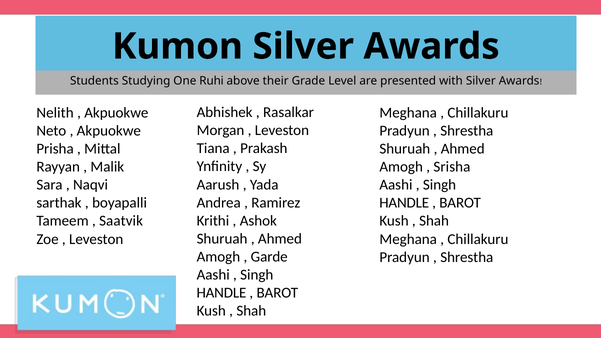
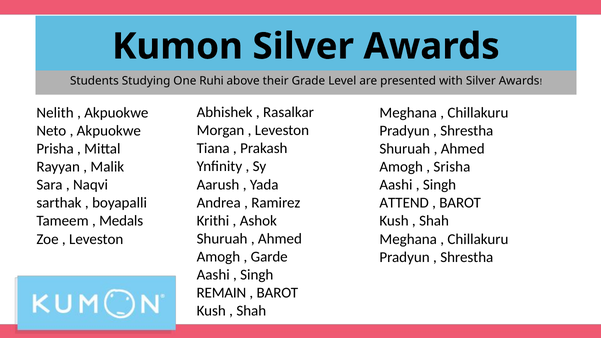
HANDLE: HANDLE -> ATTEND (404, 203)
Saatvik: Saatvik -> Medals (121, 221)
HANDLE: HANDLE -> REMAIN (221, 293)
